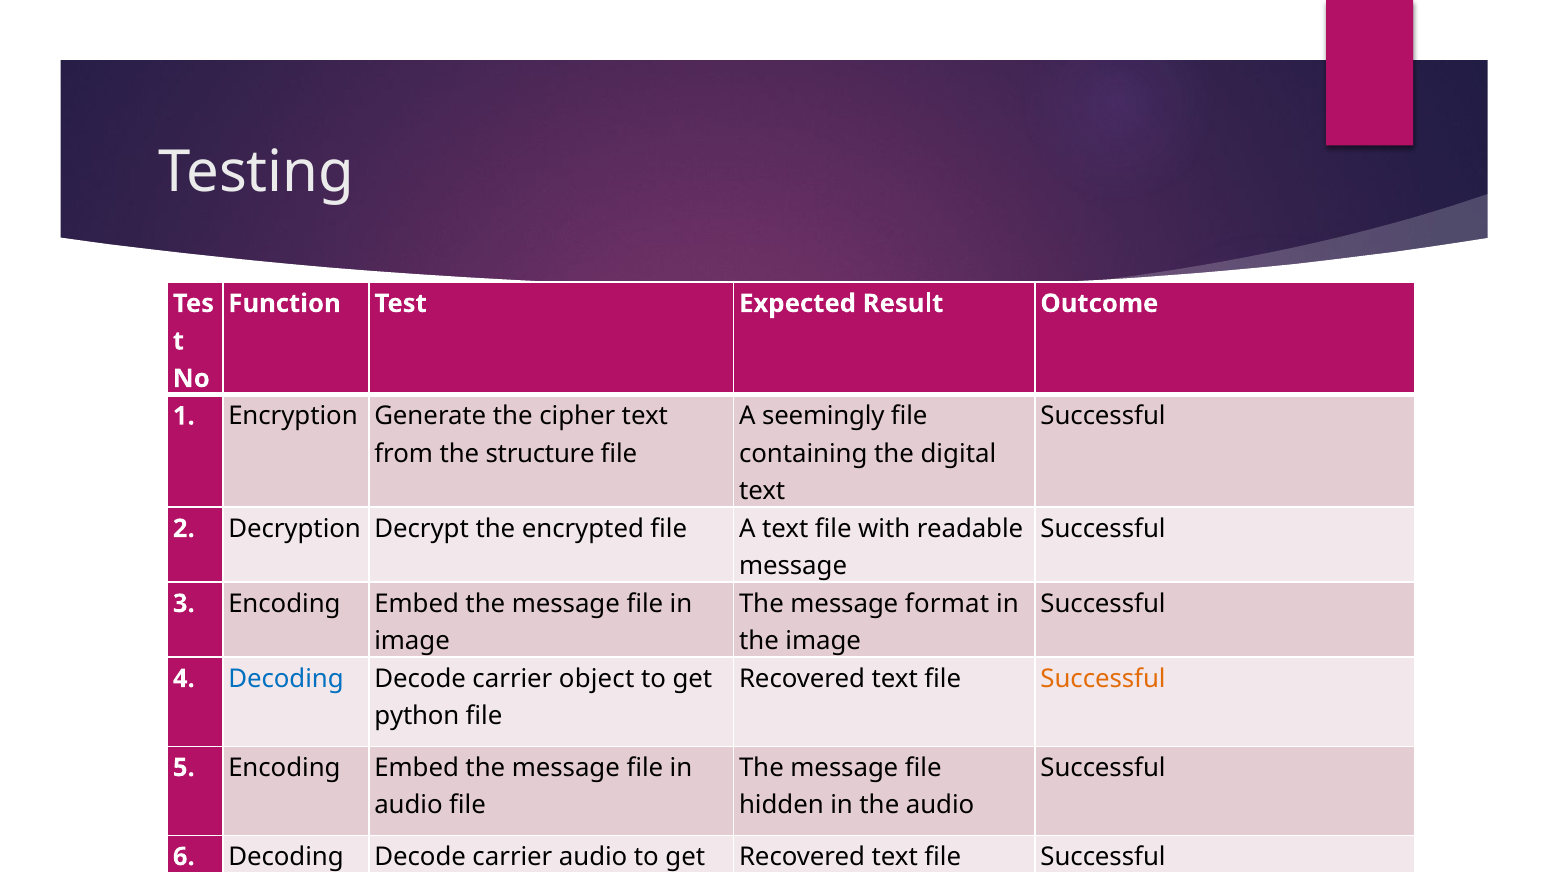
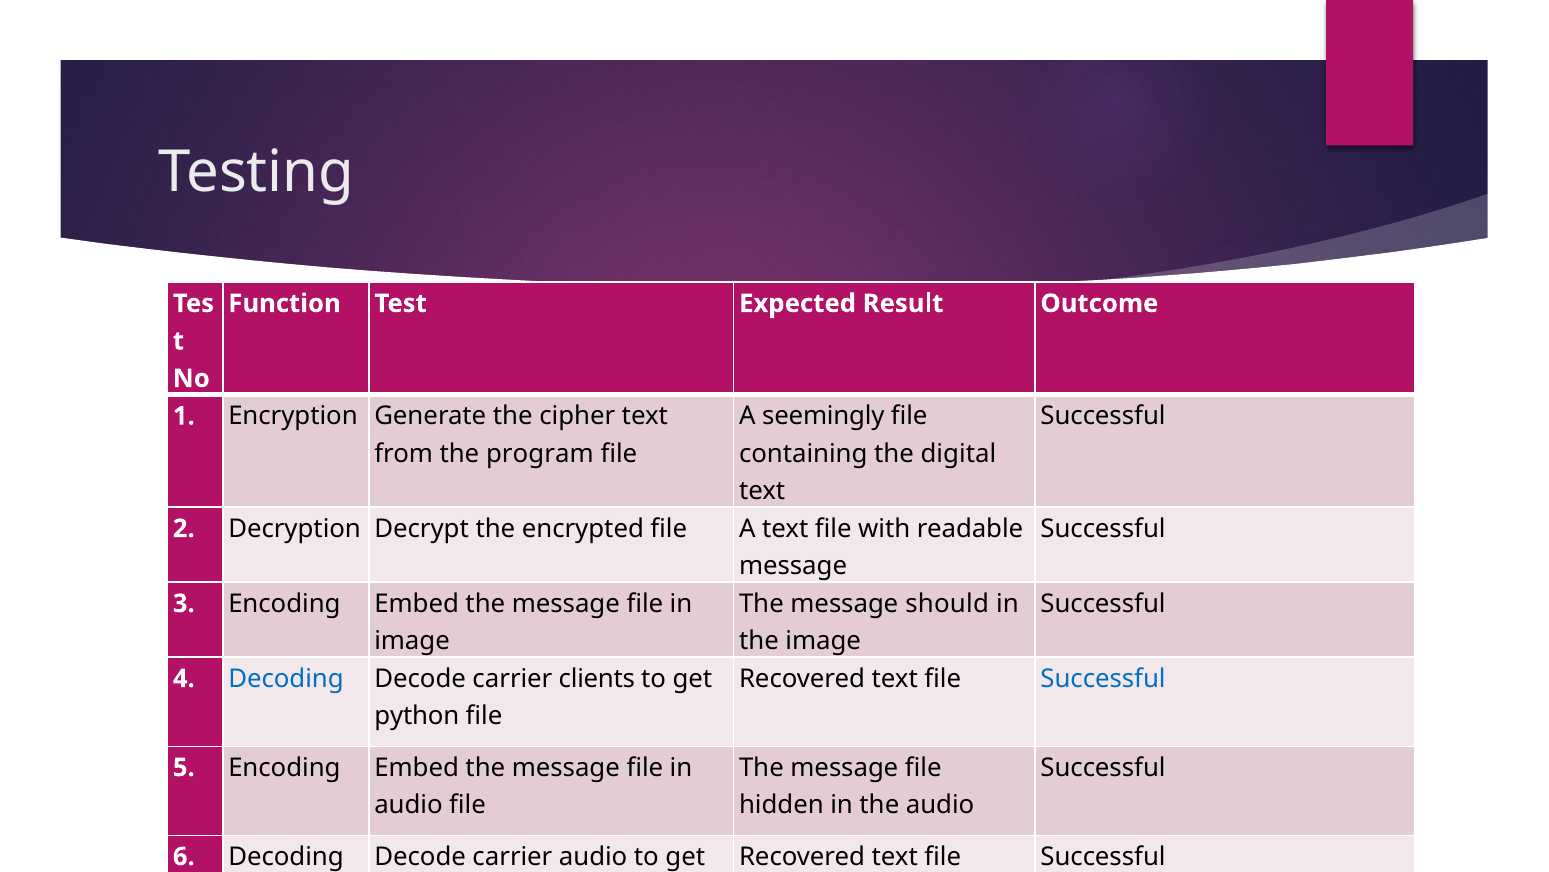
structure: structure -> program (540, 453)
format: format -> should (947, 603)
Successful colour: orange -> blue (1103, 678)
object: object -> clients (597, 678)
